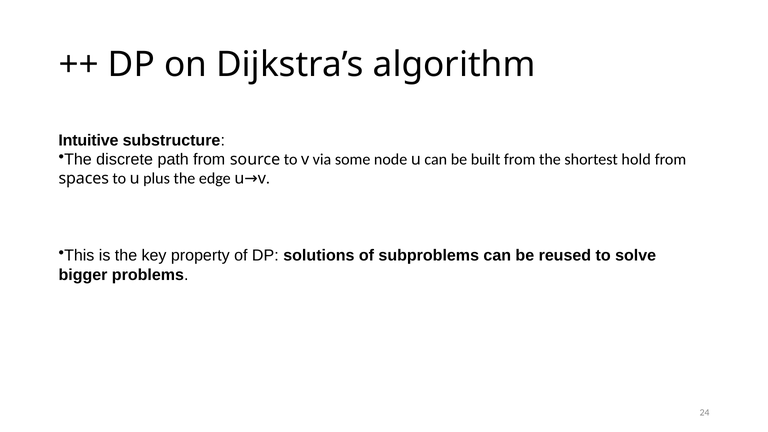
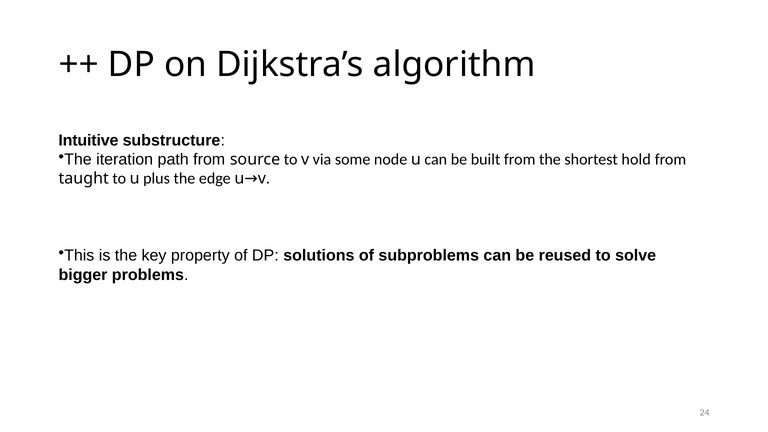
discrete: discrete -> iteration (125, 159)
spaces: spaces -> taught (84, 179)
